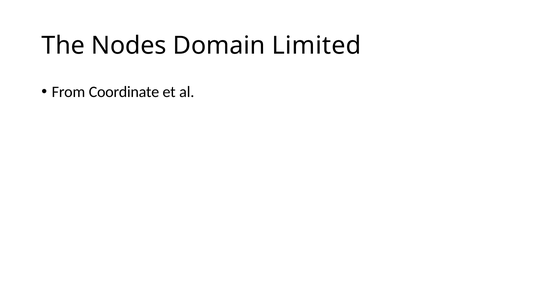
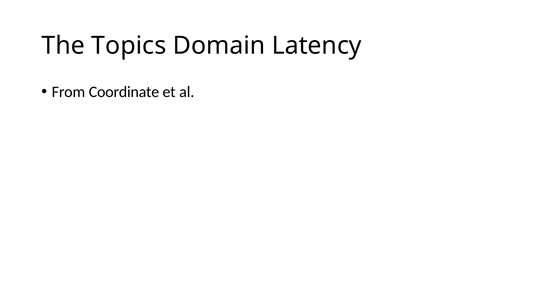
Nodes: Nodes -> Topics (129, 46)
Limited: Limited -> Latency (317, 46)
